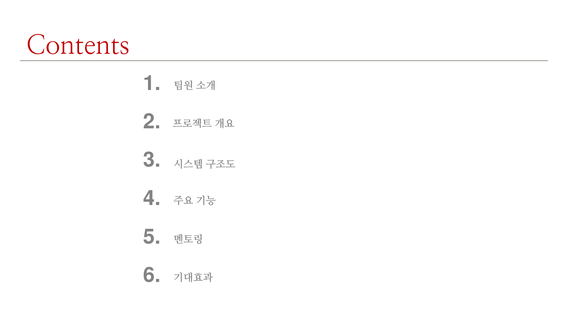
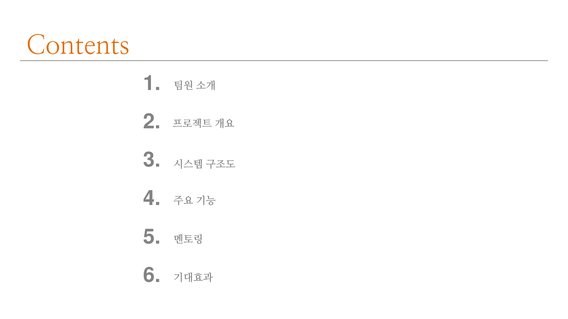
Contents colour: red -> orange (78, 45)
